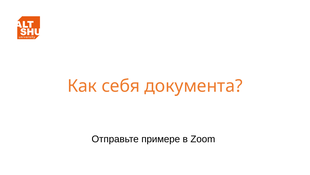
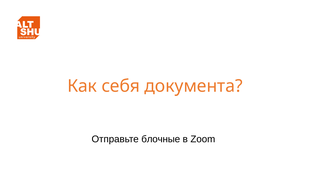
примере: примере -> блочные (161, 139)
